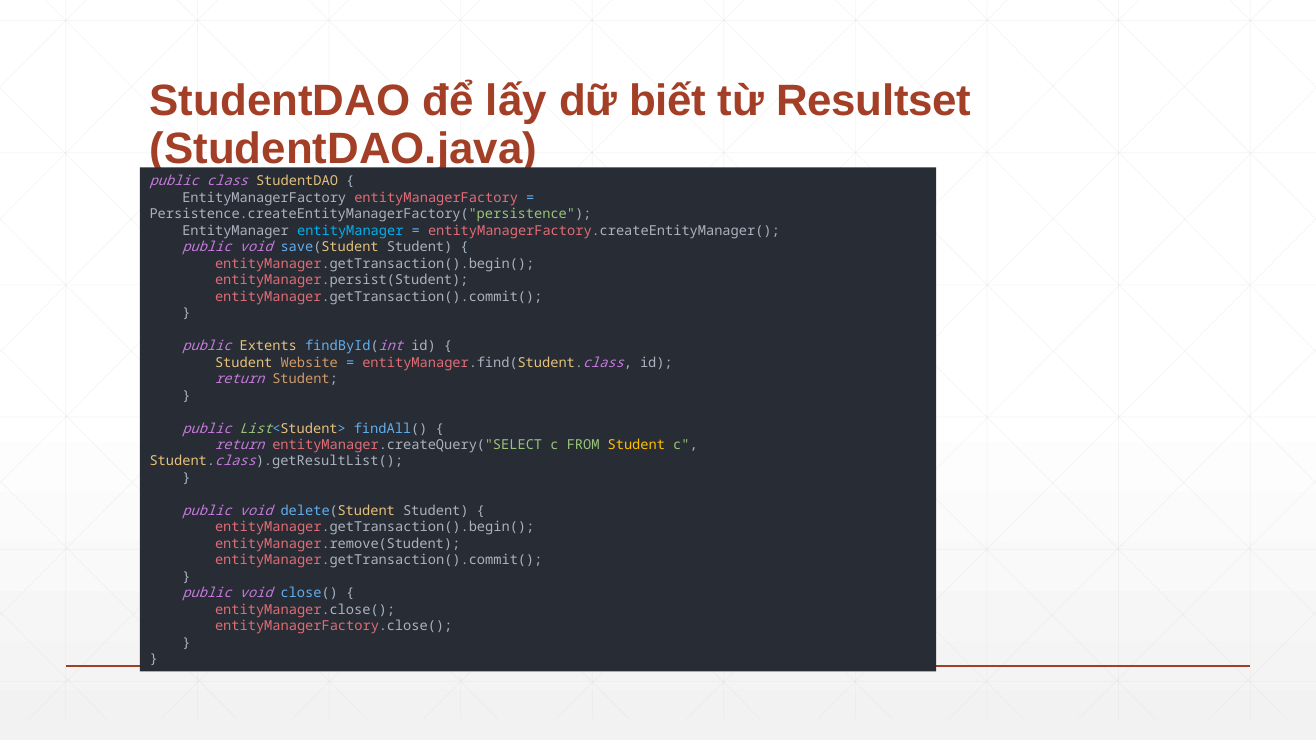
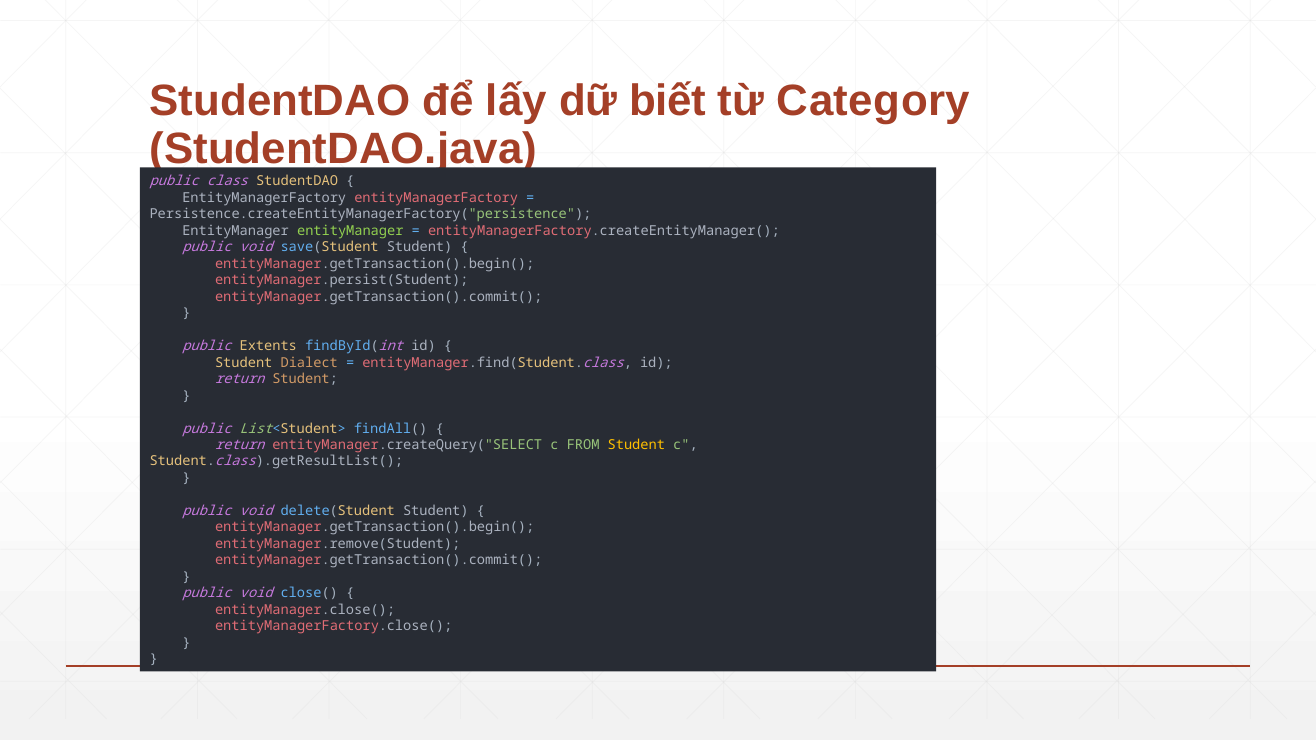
Resultset: Resultset -> Category (874, 101)
entityManager colour: light blue -> light green (350, 231)
Website: Website -> Dialect (309, 363)
